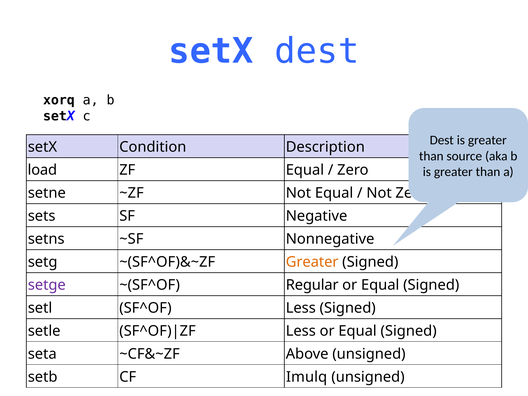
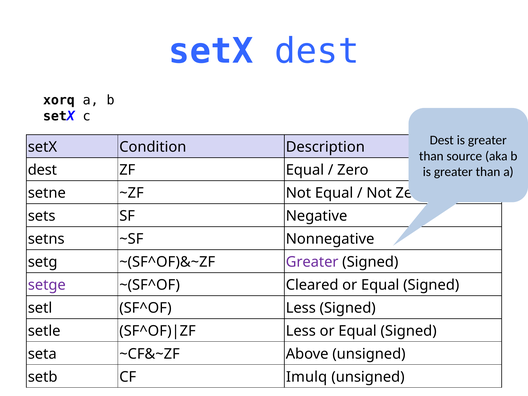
load: load -> dest (42, 170)
Greater colour: orange -> purple (312, 262)
Regular: Regular -> Cleared (312, 285)
